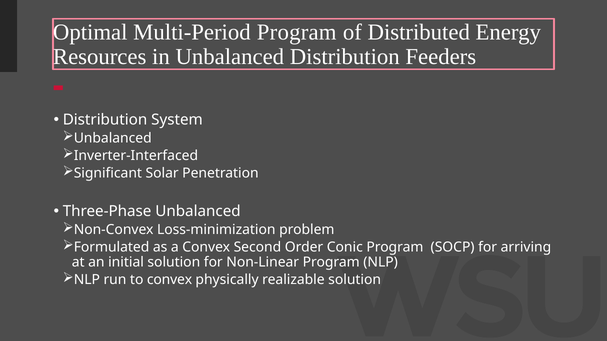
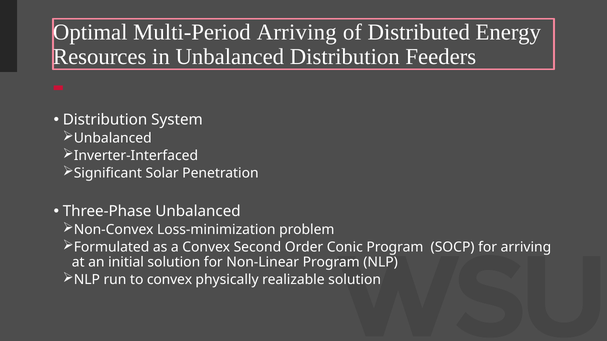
Multi-Period Program: Program -> Arriving (297, 32)
